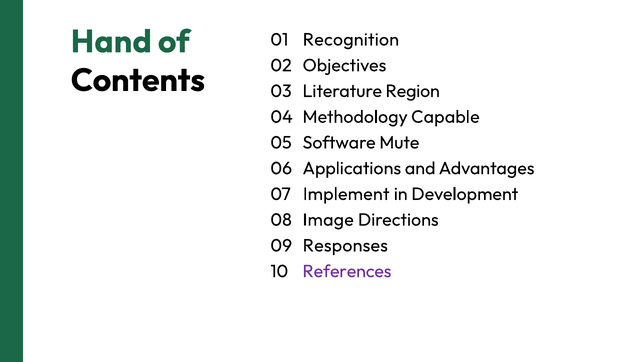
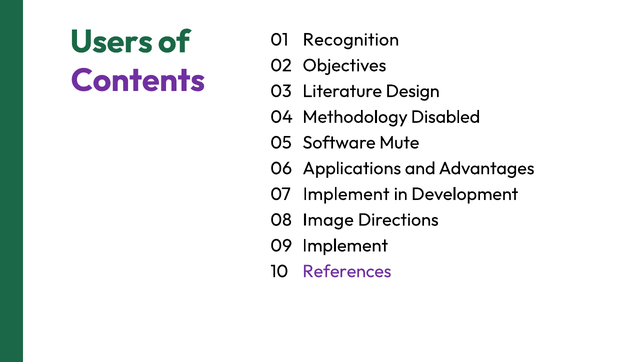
Hand: Hand -> Users (111, 42)
Contents colour: black -> purple (138, 80)
Region: Region -> Design (413, 91)
Capable: Capable -> Disabled (446, 117)
09 Responses: Responses -> Implement (345, 246)
